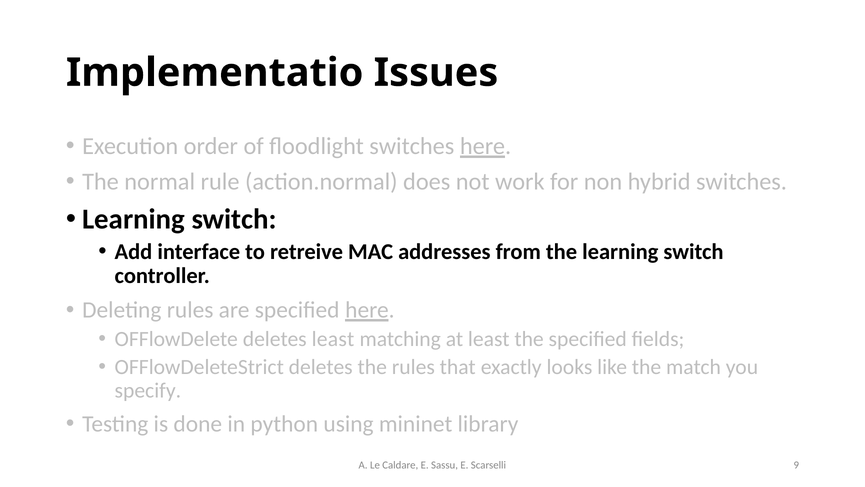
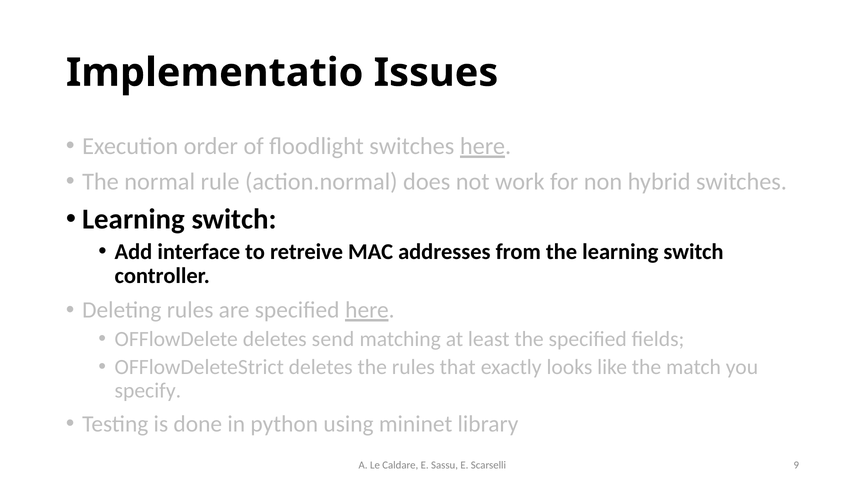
deletes least: least -> send (333, 339)
